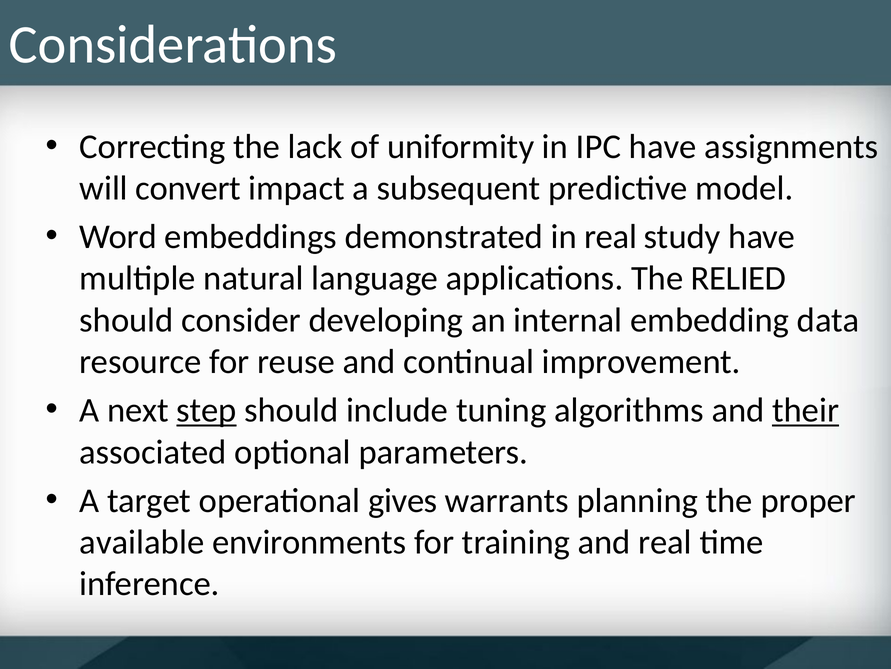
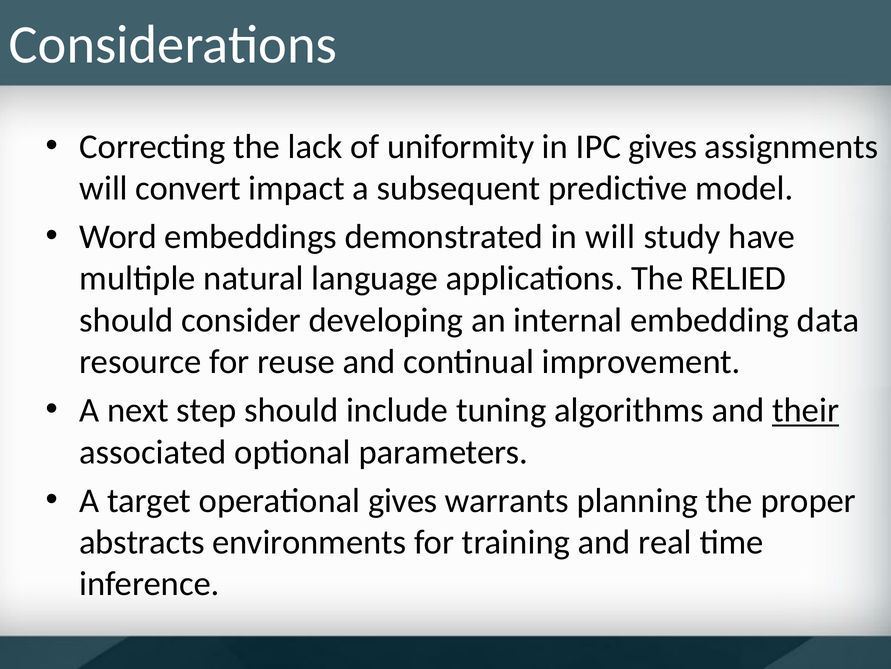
IPC have: have -> gives (663, 146)
in real: real -> will (610, 237)
step underline: present -> none (206, 410)
available: available -> abstracts (142, 542)
